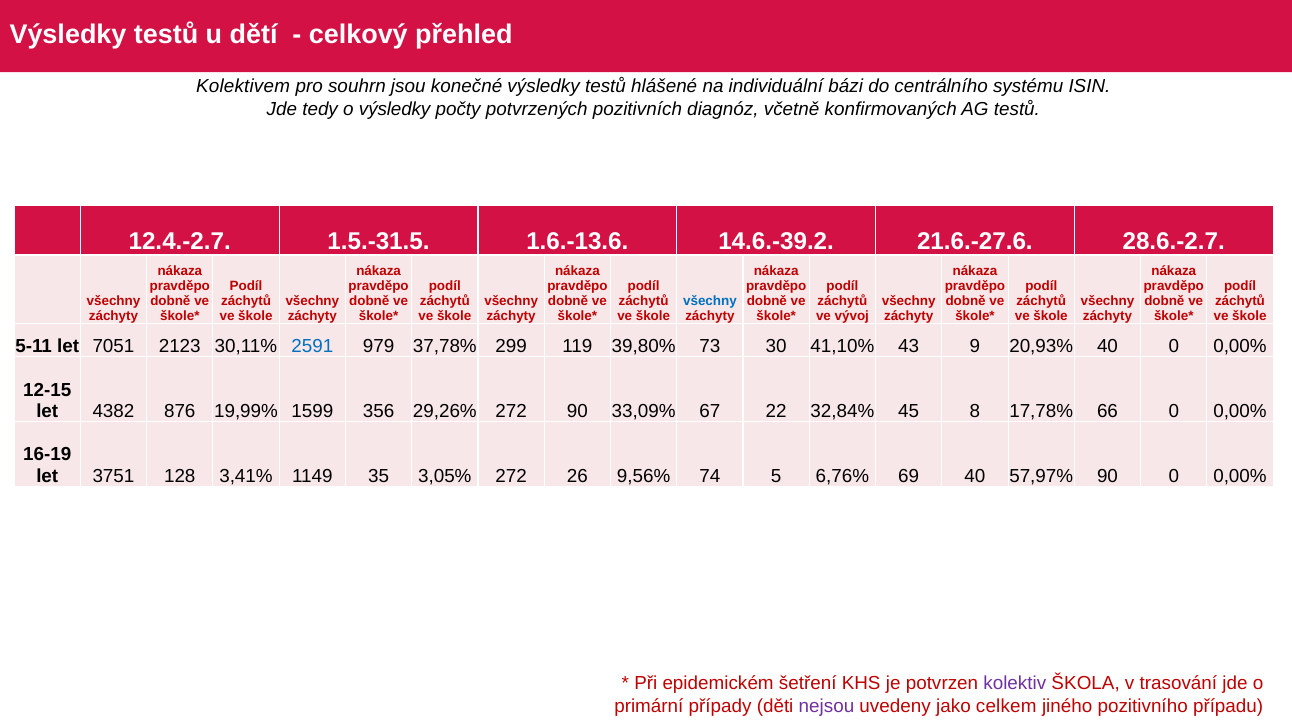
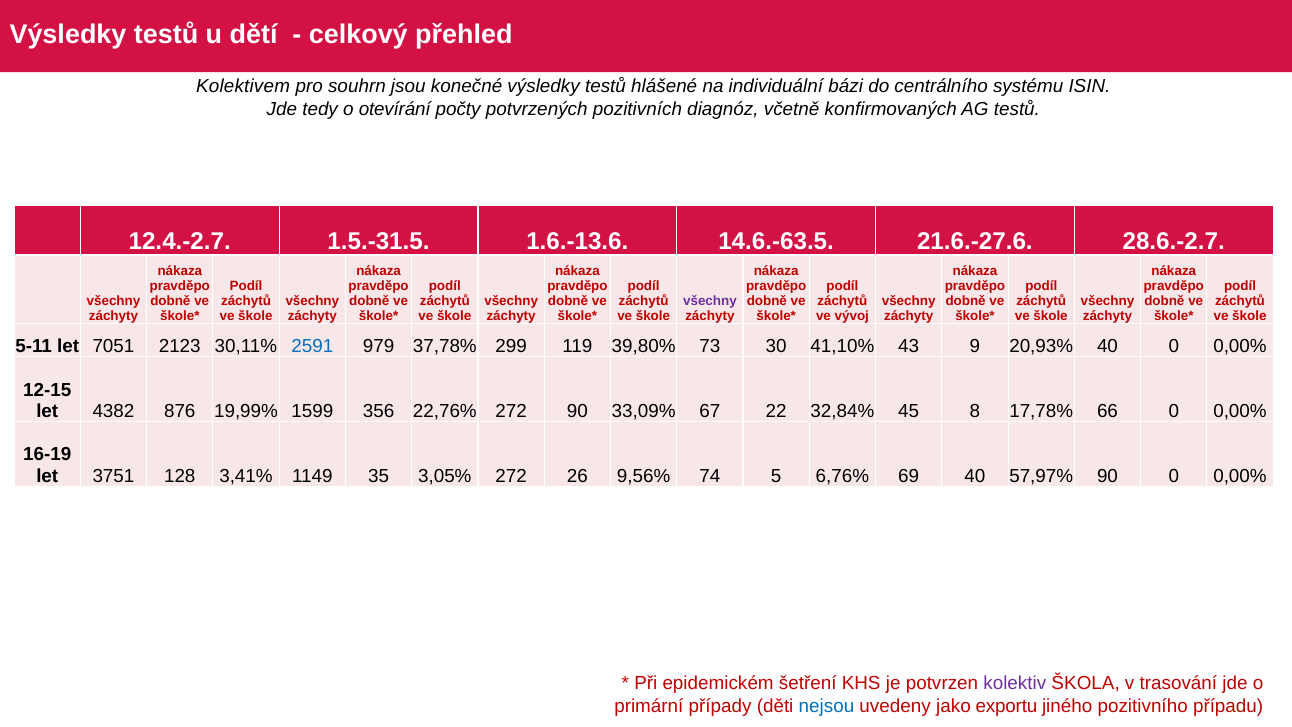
o výsledky: výsledky -> otevírání (395, 109)
14.6.-39.2: 14.6.-39.2 -> 14.6.-63.5 (776, 242)
všechny colour: blue -> purple (710, 301)
29,26%: 29,26% -> 22,76% (445, 411)
nejsou colour: purple -> blue (827, 706)
celkem: celkem -> exportu (1006, 706)
